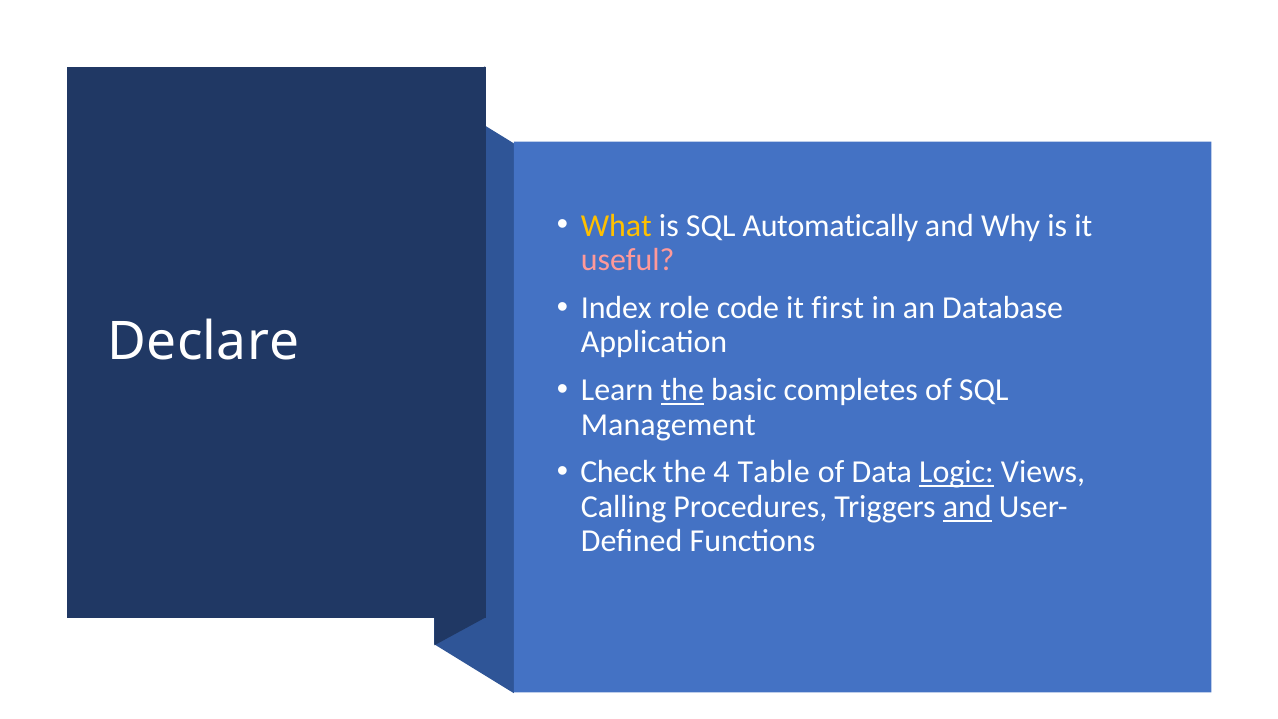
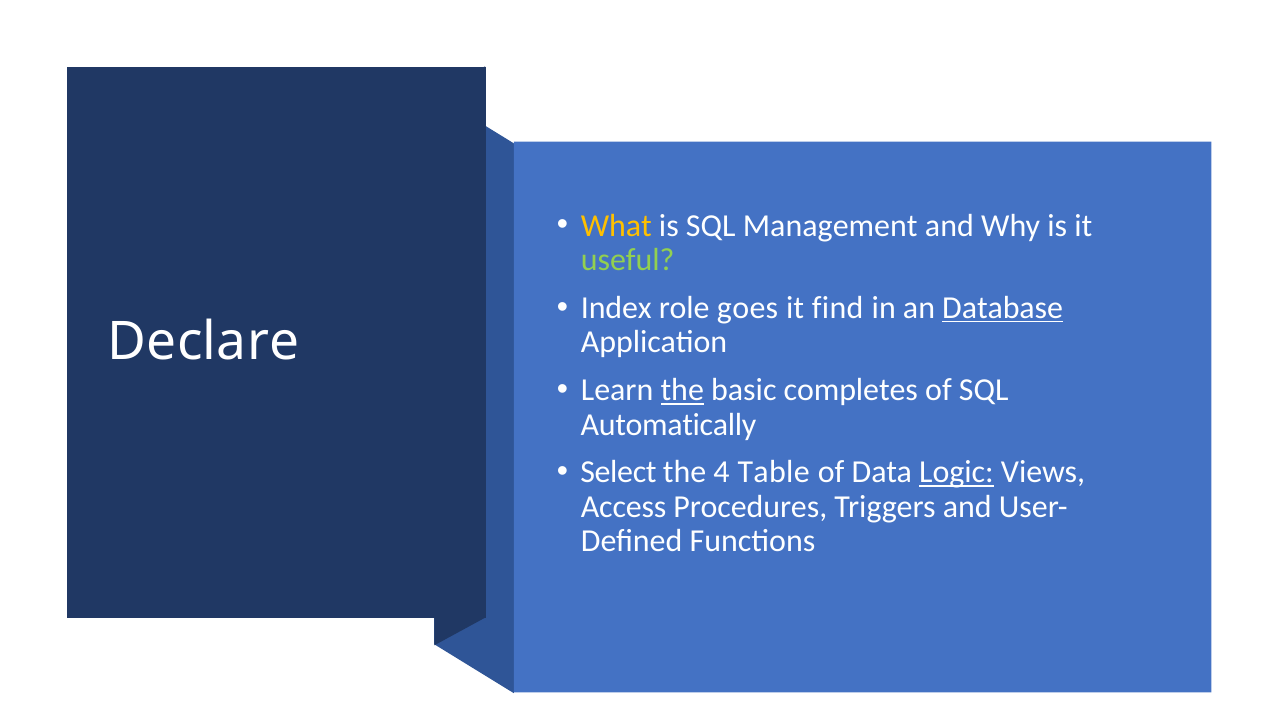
Automatically: Automatically -> Management (830, 225)
useful colour: pink -> light green (628, 260)
code: code -> goes (748, 308)
first: first -> find (838, 308)
Database underline: none -> present (1003, 308)
Management: Management -> Automatically (669, 425)
Check: Check -> Select (618, 472)
Calling: Calling -> Access (624, 507)
and underline: present -> none (967, 507)
